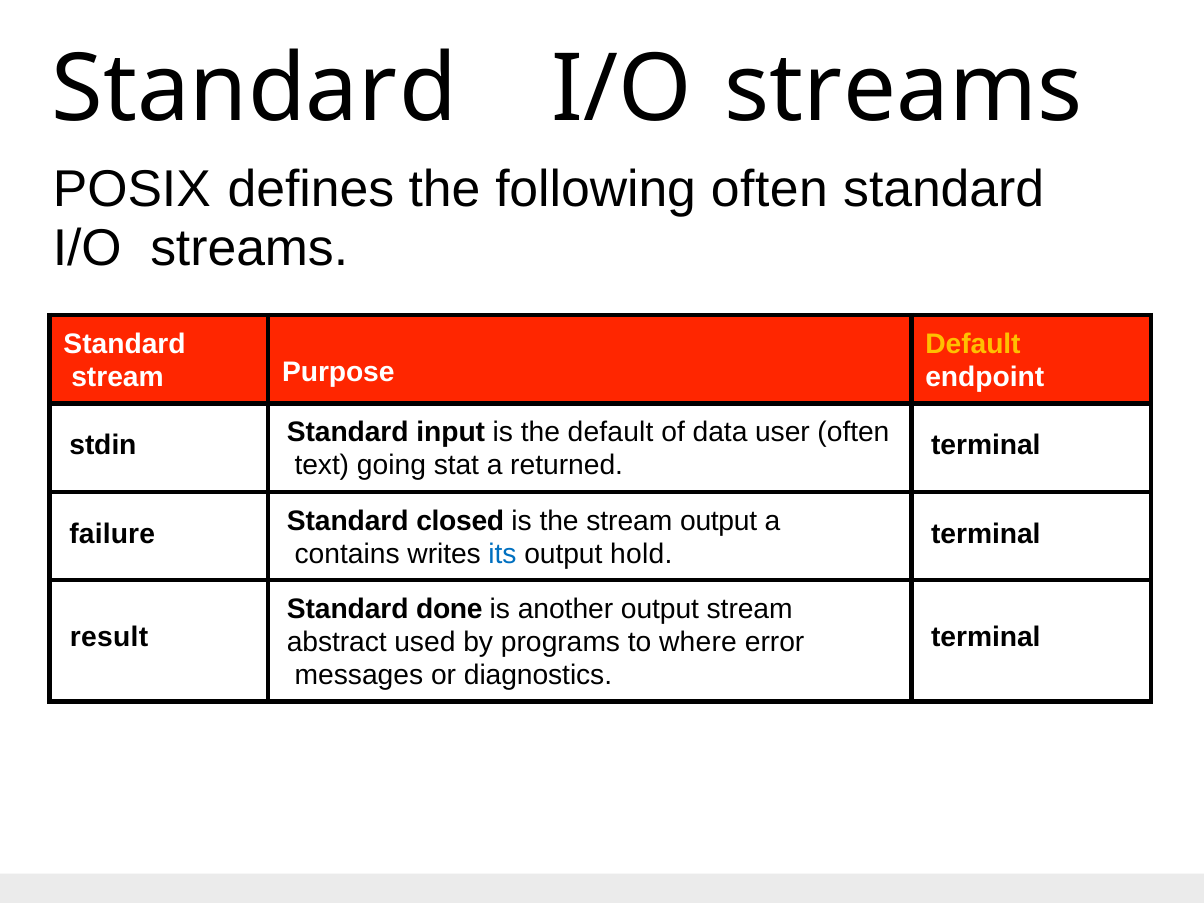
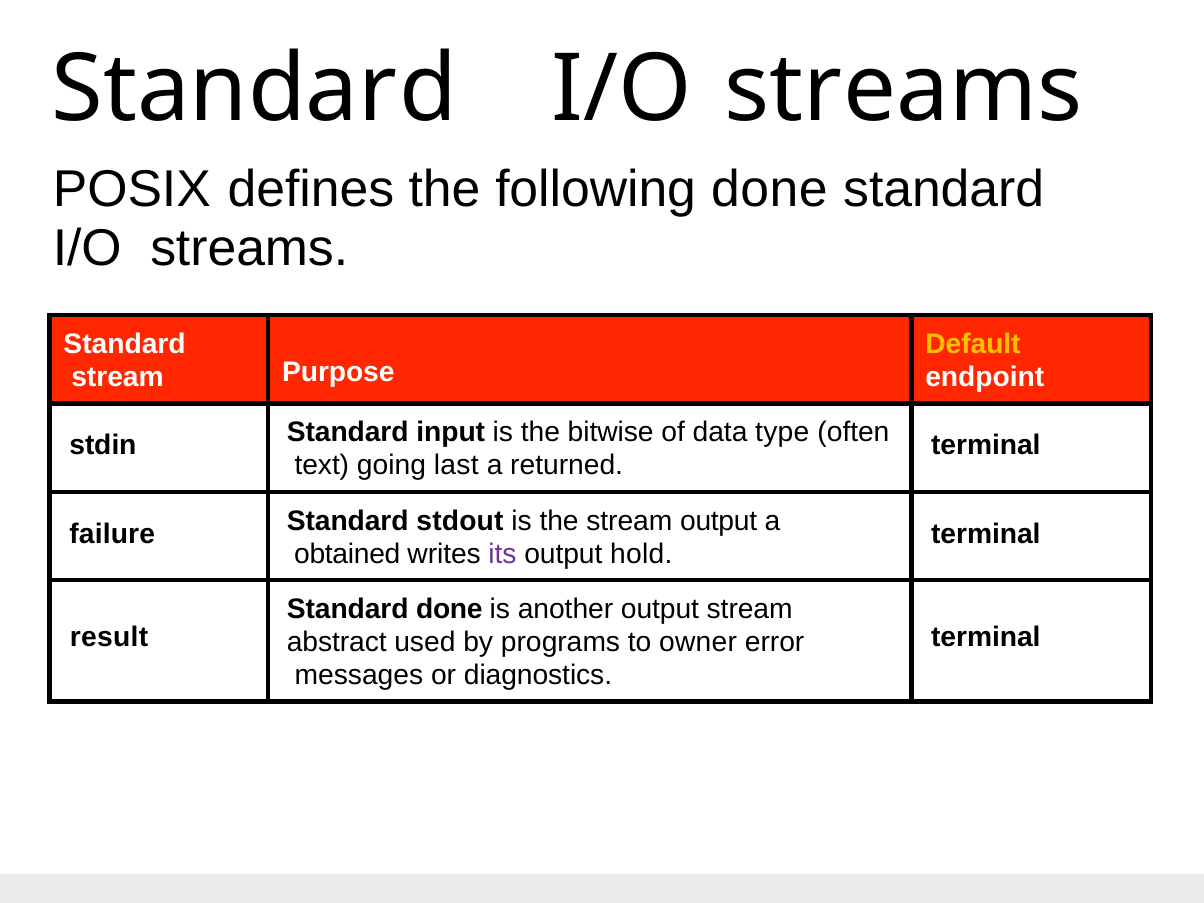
following often: often -> done (769, 190)
the default: default -> bitwise (611, 432)
user: user -> type (782, 432)
stat: stat -> last (456, 465)
closed: closed -> stdout (460, 521)
contains: contains -> obtained (347, 554)
its colour: blue -> purple (503, 554)
where: where -> owner (698, 643)
